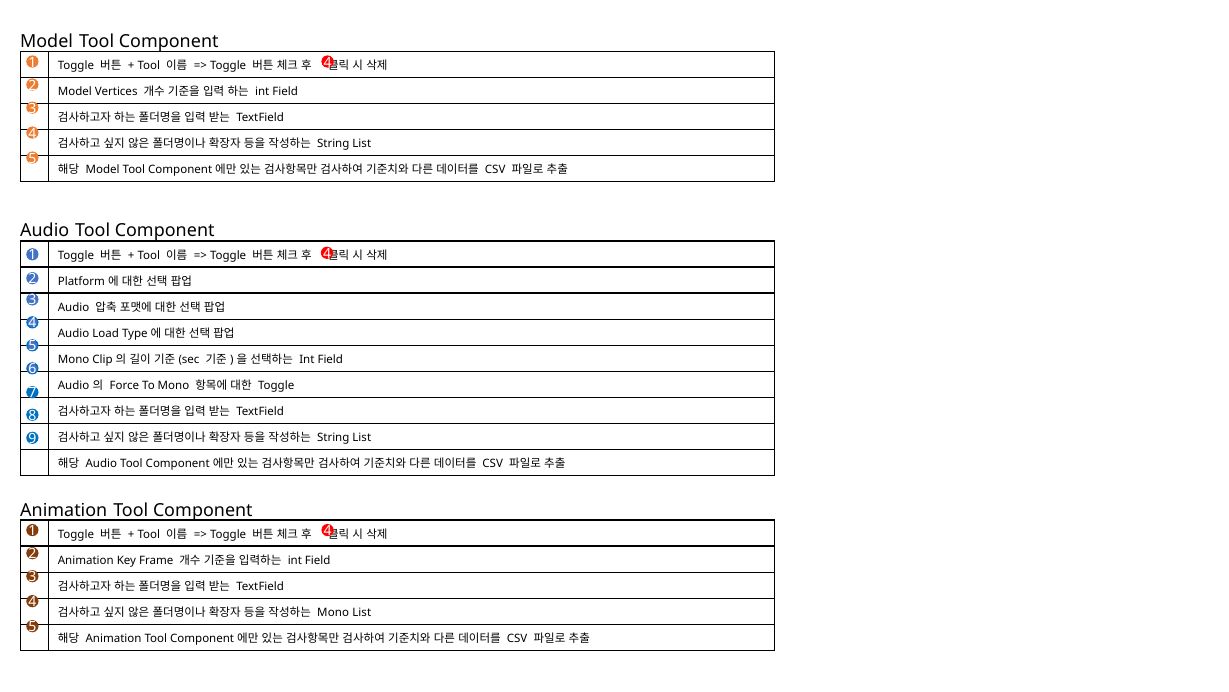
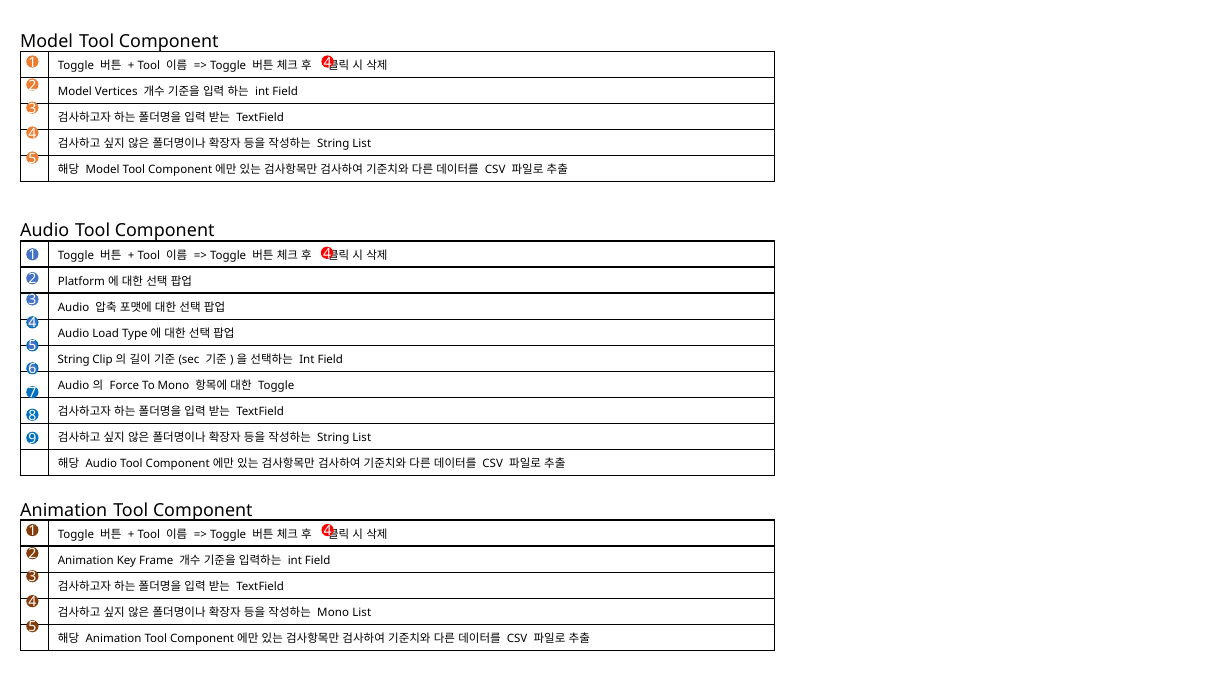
Mono: Mono -> String (74, 359)
